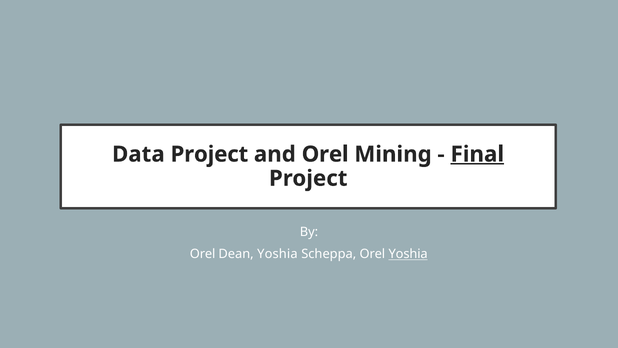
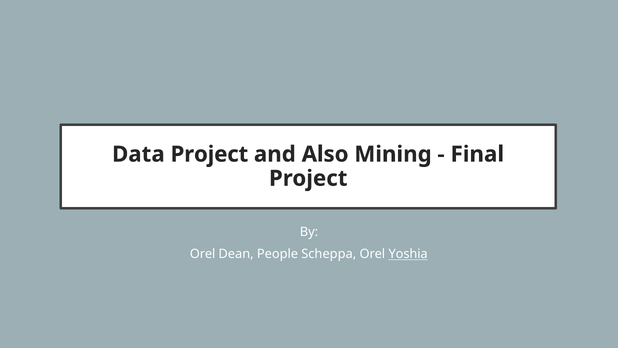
and Orel: Orel -> Also (325, 154)
Final underline: present -> none (477, 154)
Dean Yoshia: Yoshia -> People (278, 254)
